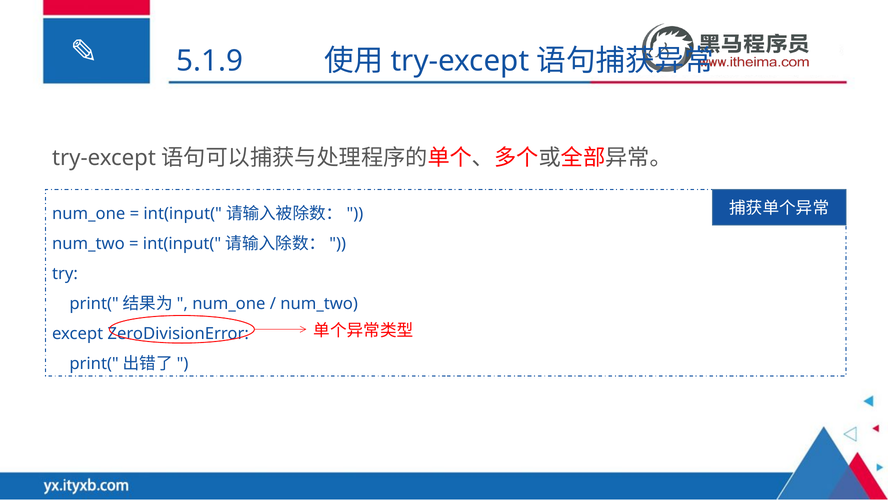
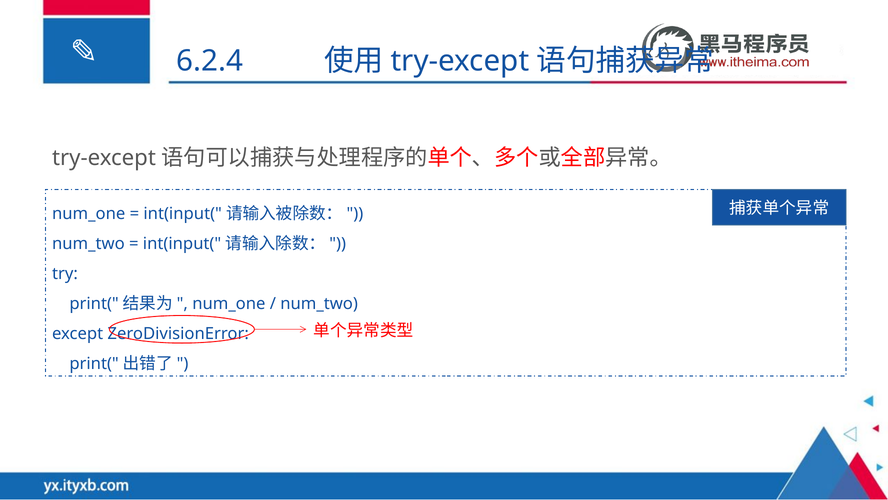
5.1.9: 5.1.9 -> 6.2.4 (210, 61)
